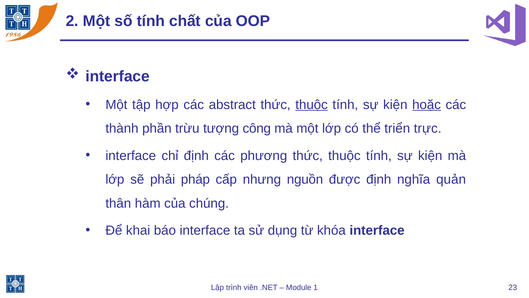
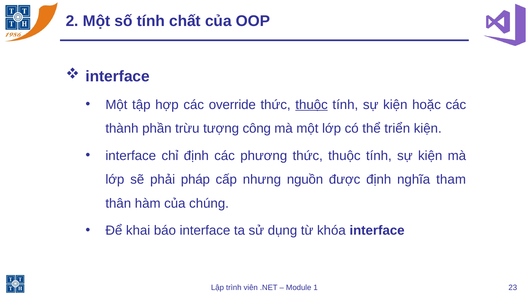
abstract: abstract -> override (232, 105)
hoặc underline: present -> none (427, 105)
triển trực: trực -> kiện (428, 128)
quản: quản -> tham (451, 179)
